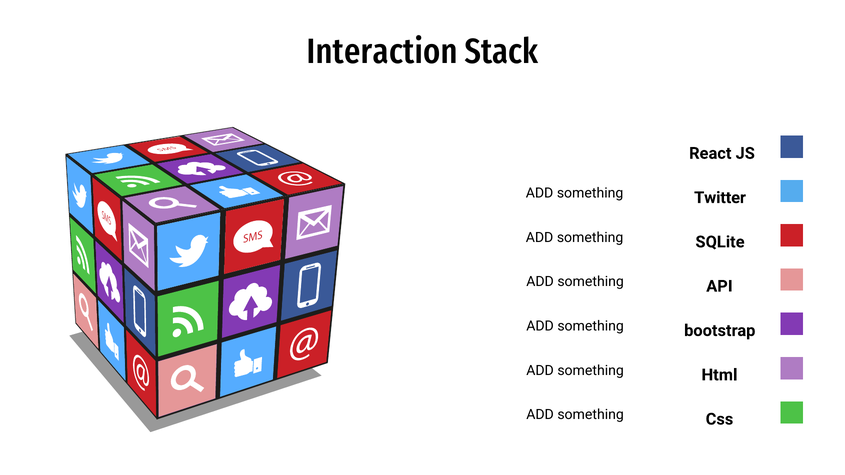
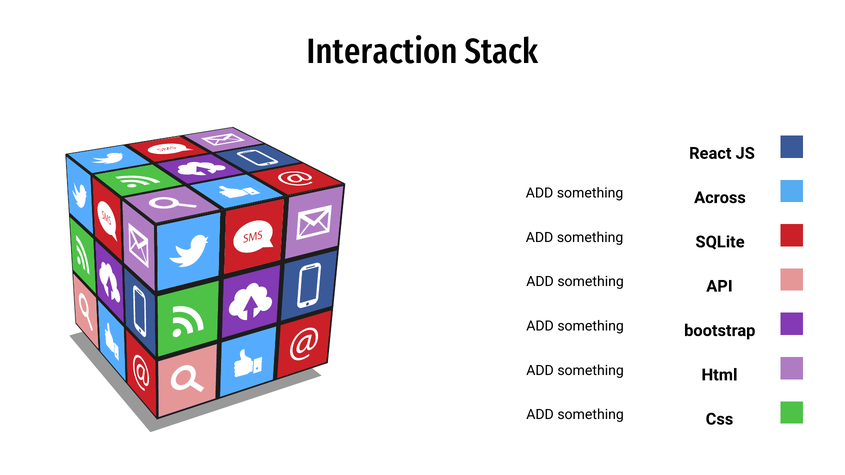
Twitter: Twitter -> Across (720, 198)
